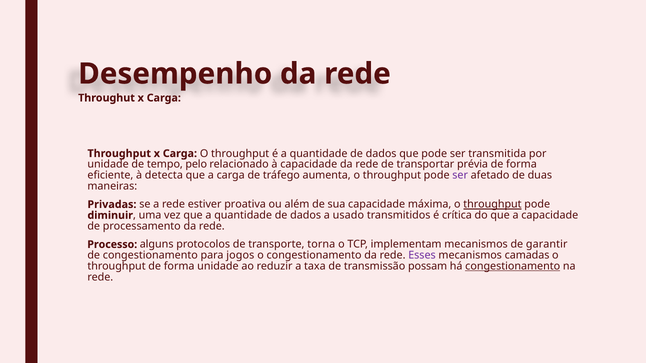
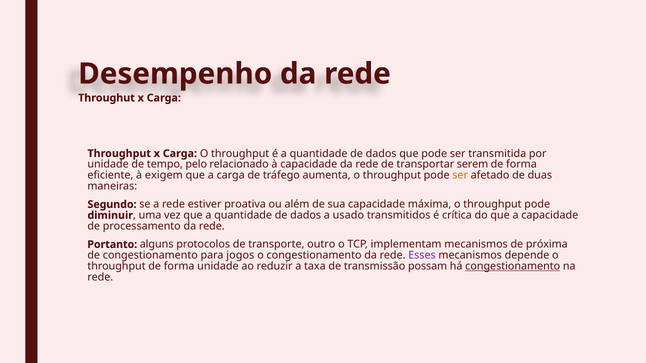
prévia: prévia -> serem (473, 165)
detecta: detecta -> exigem (164, 176)
ser colour: purple -> orange (460, 176)
Privadas: Privadas -> Segundo (112, 205)
throughput underline: present -> none (492, 205)
Processo: Processo -> Portanto (112, 245)
torna: torna -> outro (321, 245)
garantir: garantir -> próxima (547, 245)
camadas: camadas -> depende (527, 256)
